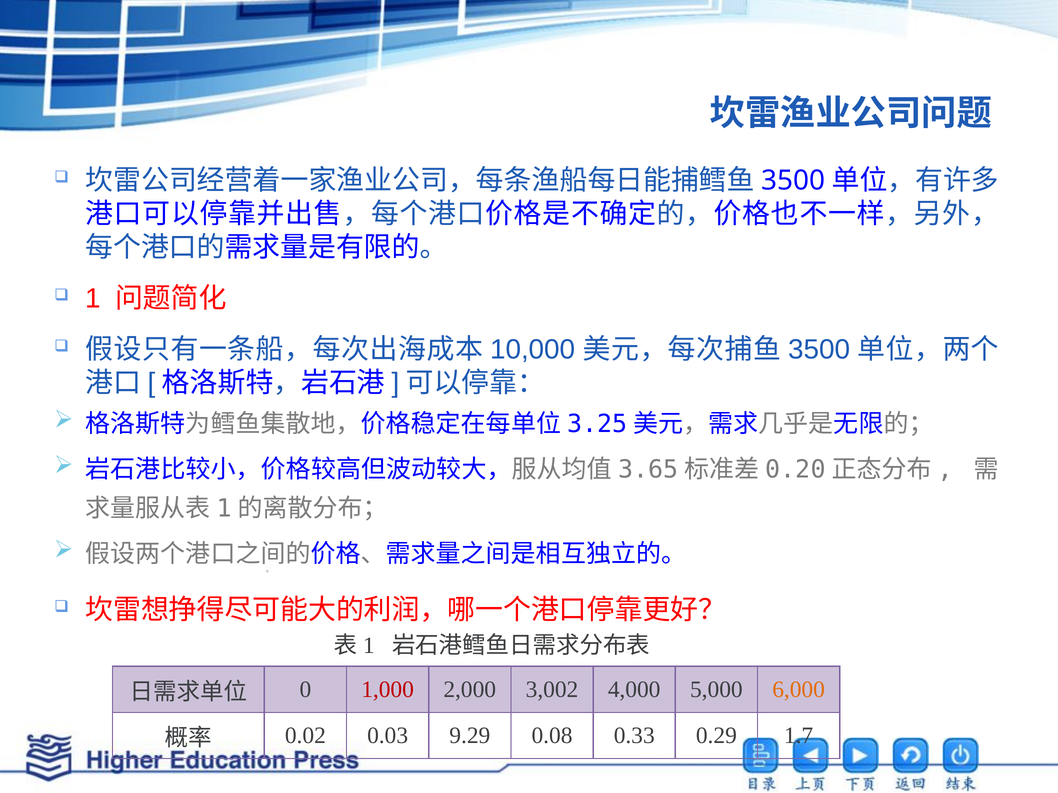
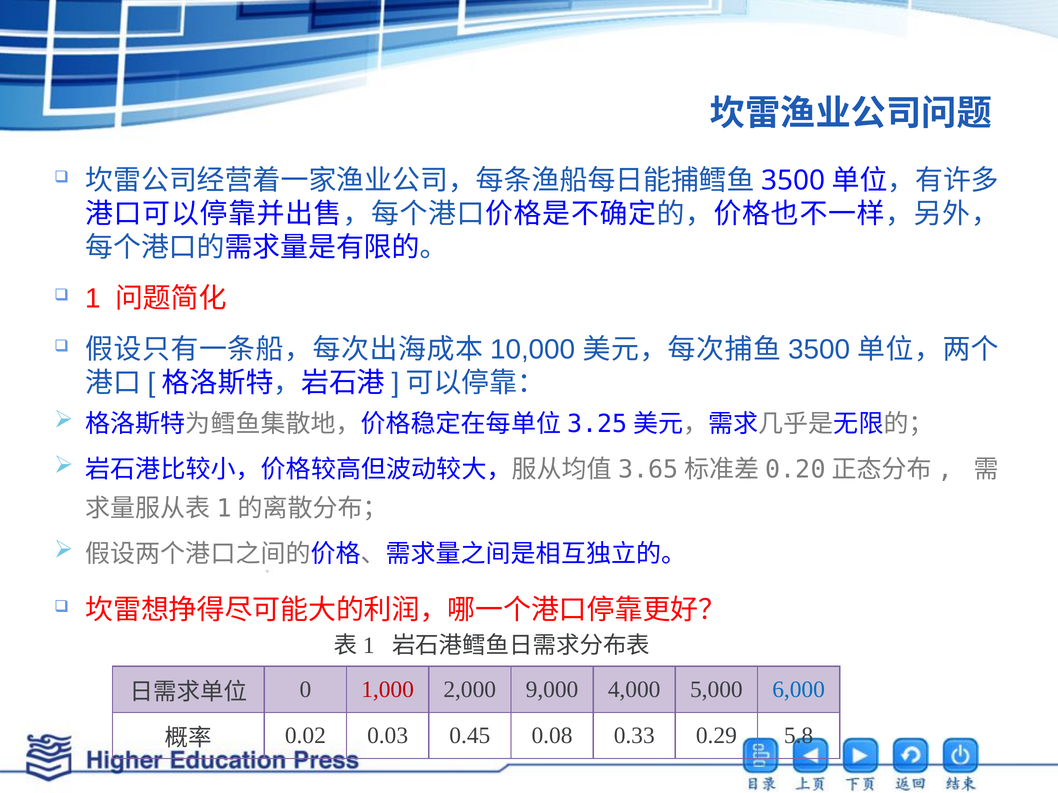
3,002: 3,002 -> 9,000 (552, 690)
6,000 colour: orange -> blue (799, 690)
9.29: 9.29 -> 0.45 (470, 736)
1.7: 1.7 -> 5.8 (799, 736)
